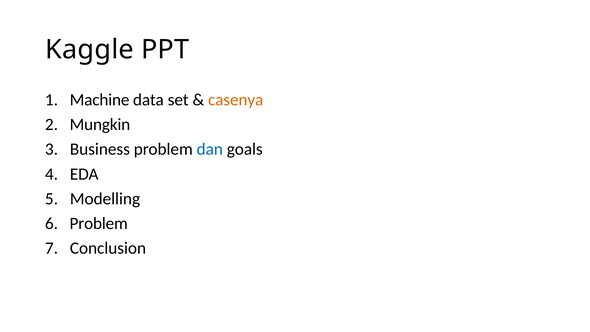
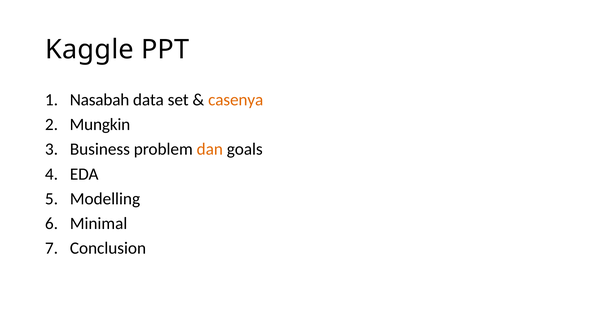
Machine: Machine -> Nasabah (100, 100)
dan colour: blue -> orange (210, 149)
Problem: Problem -> Minimal (99, 223)
